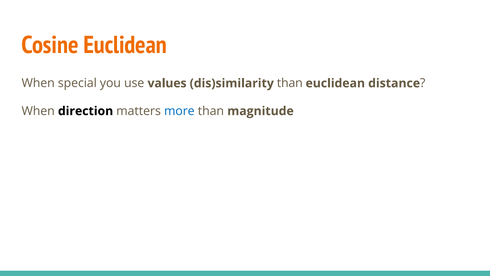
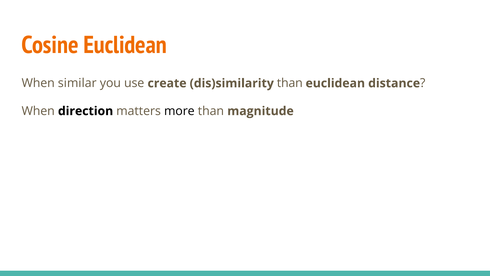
special: special -> similar (77, 83)
values: values -> create (167, 83)
more colour: blue -> black (179, 111)
